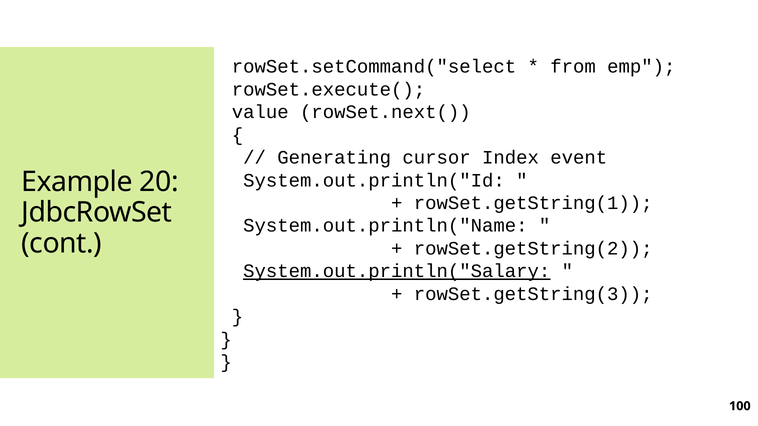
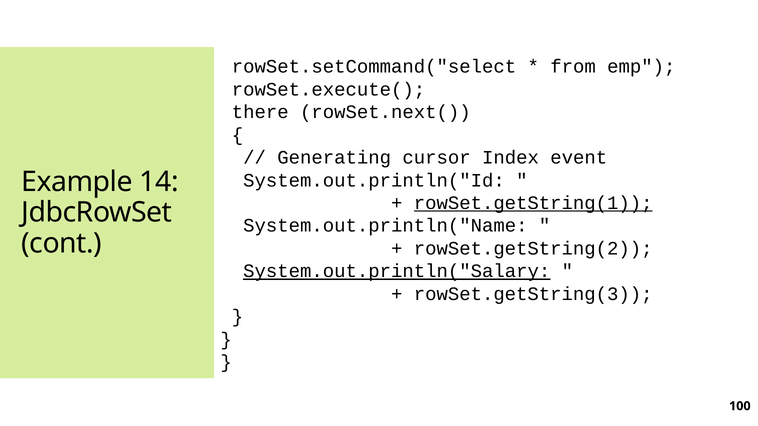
value: value -> there (260, 112)
20: 20 -> 14 (159, 182)
rowSet.getString(1 underline: none -> present (533, 203)
